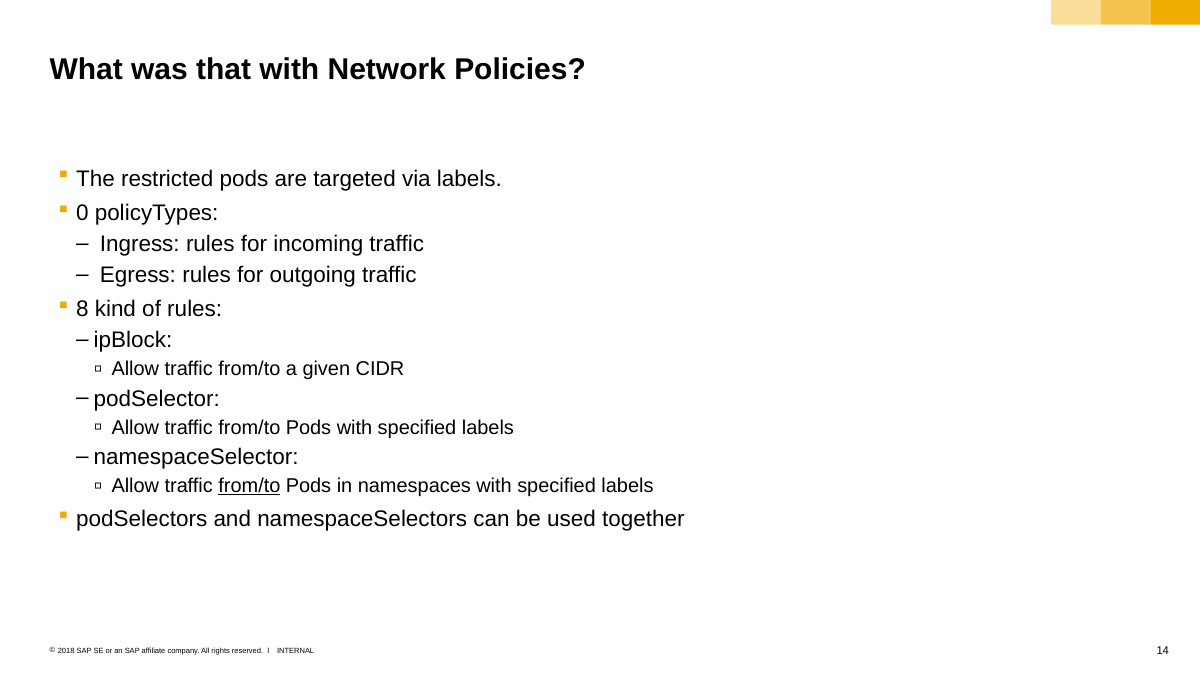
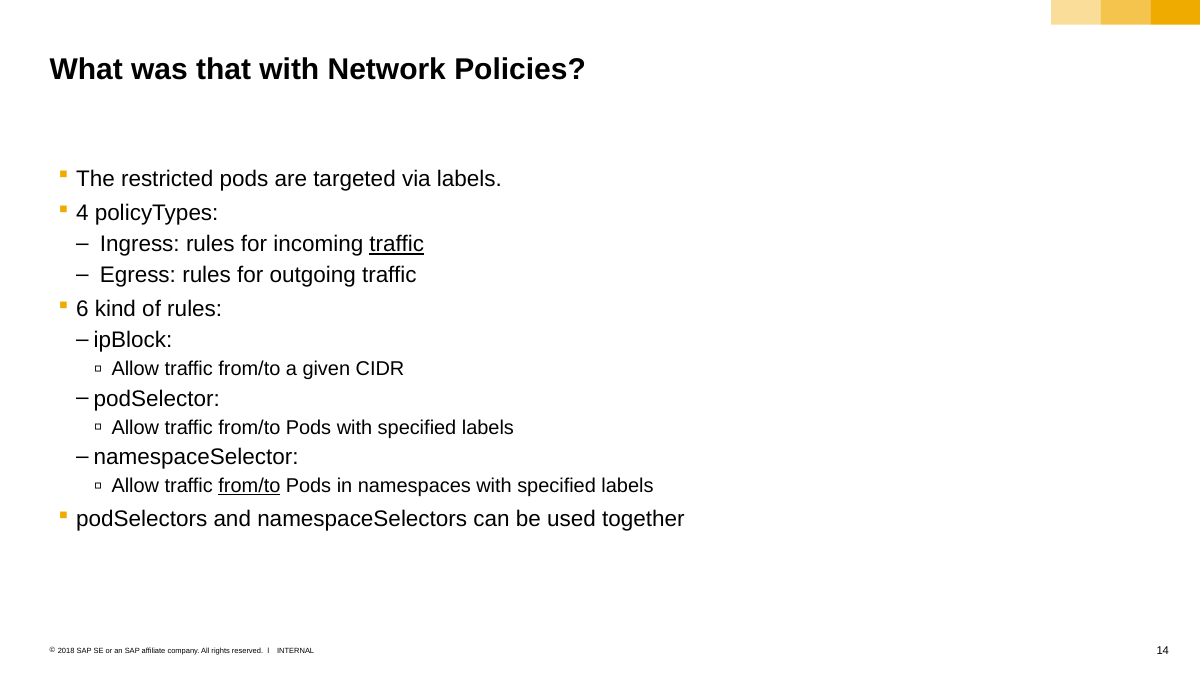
0: 0 -> 4 (82, 213)
traffic underline: none -> present (397, 244)
8: 8 -> 6 (82, 309)
